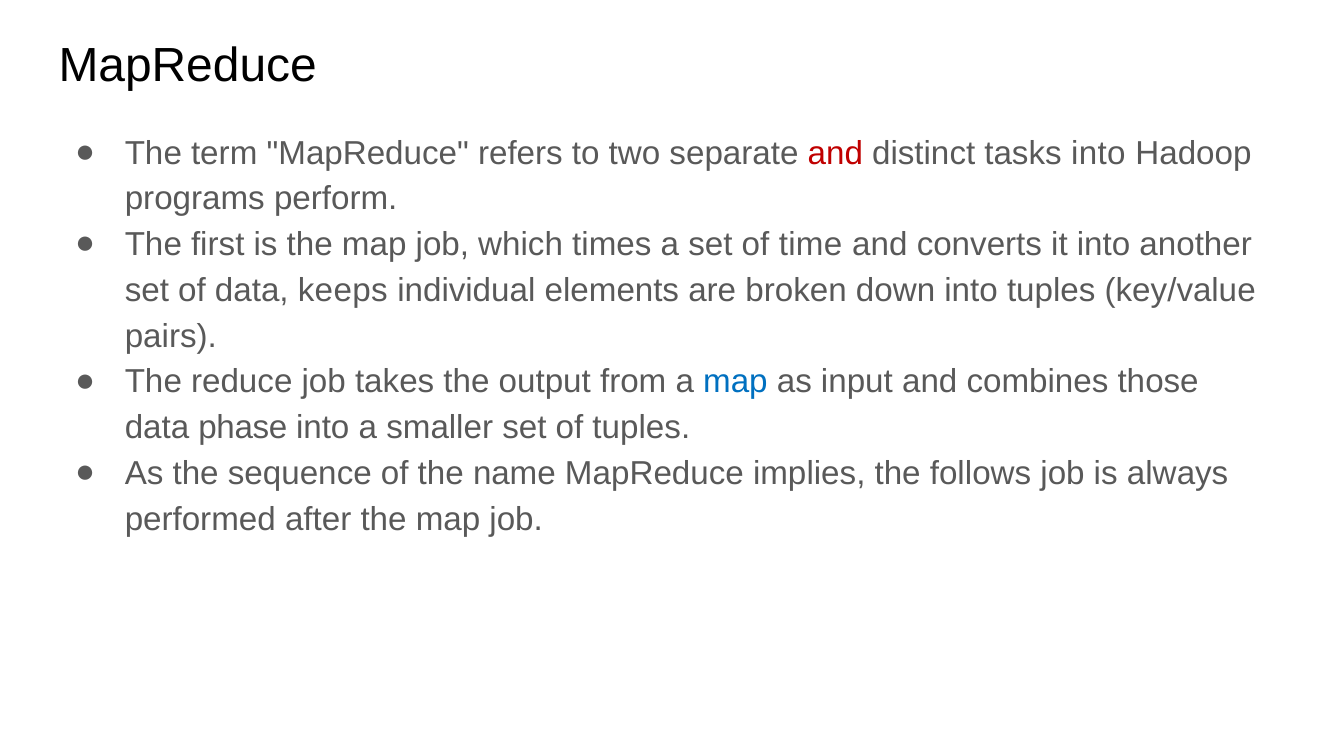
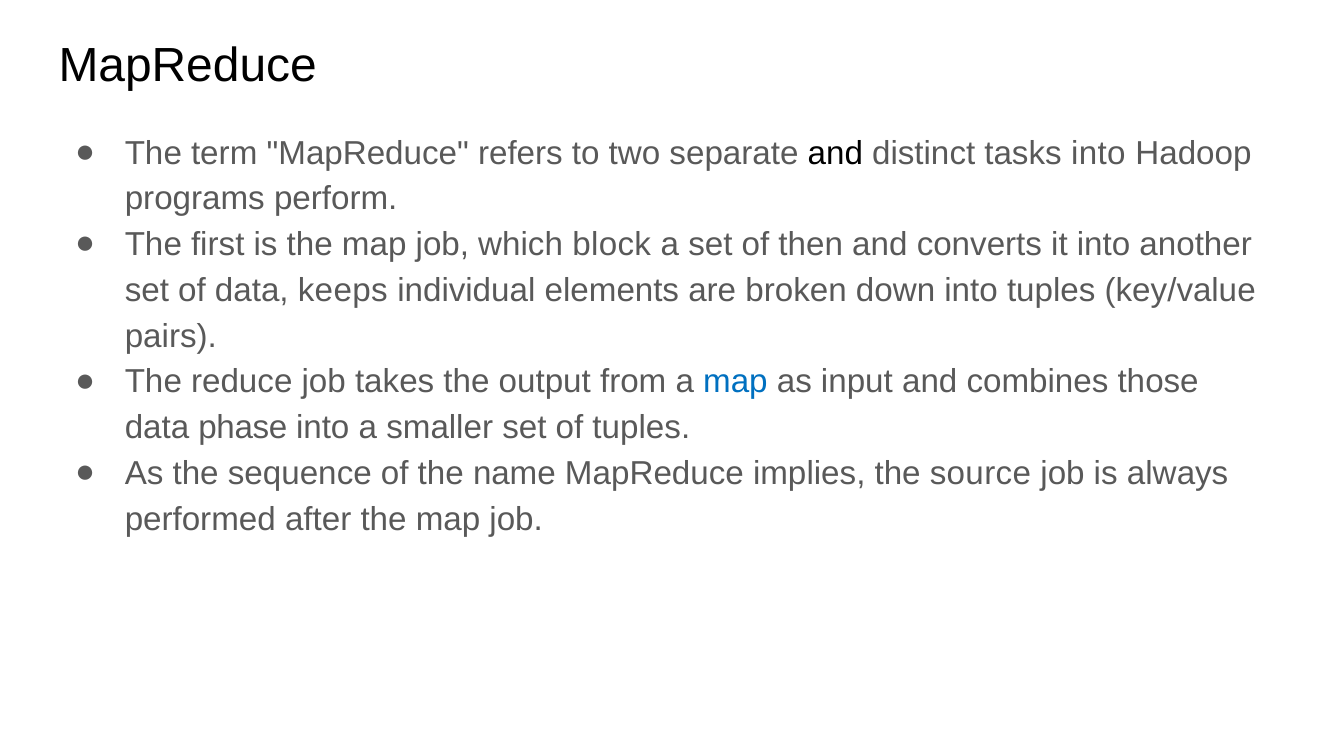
and colour: red -> black (835, 153)
times: times -> block (612, 245)
time: time -> then (811, 245)
follows: follows -> source (980, 474)
